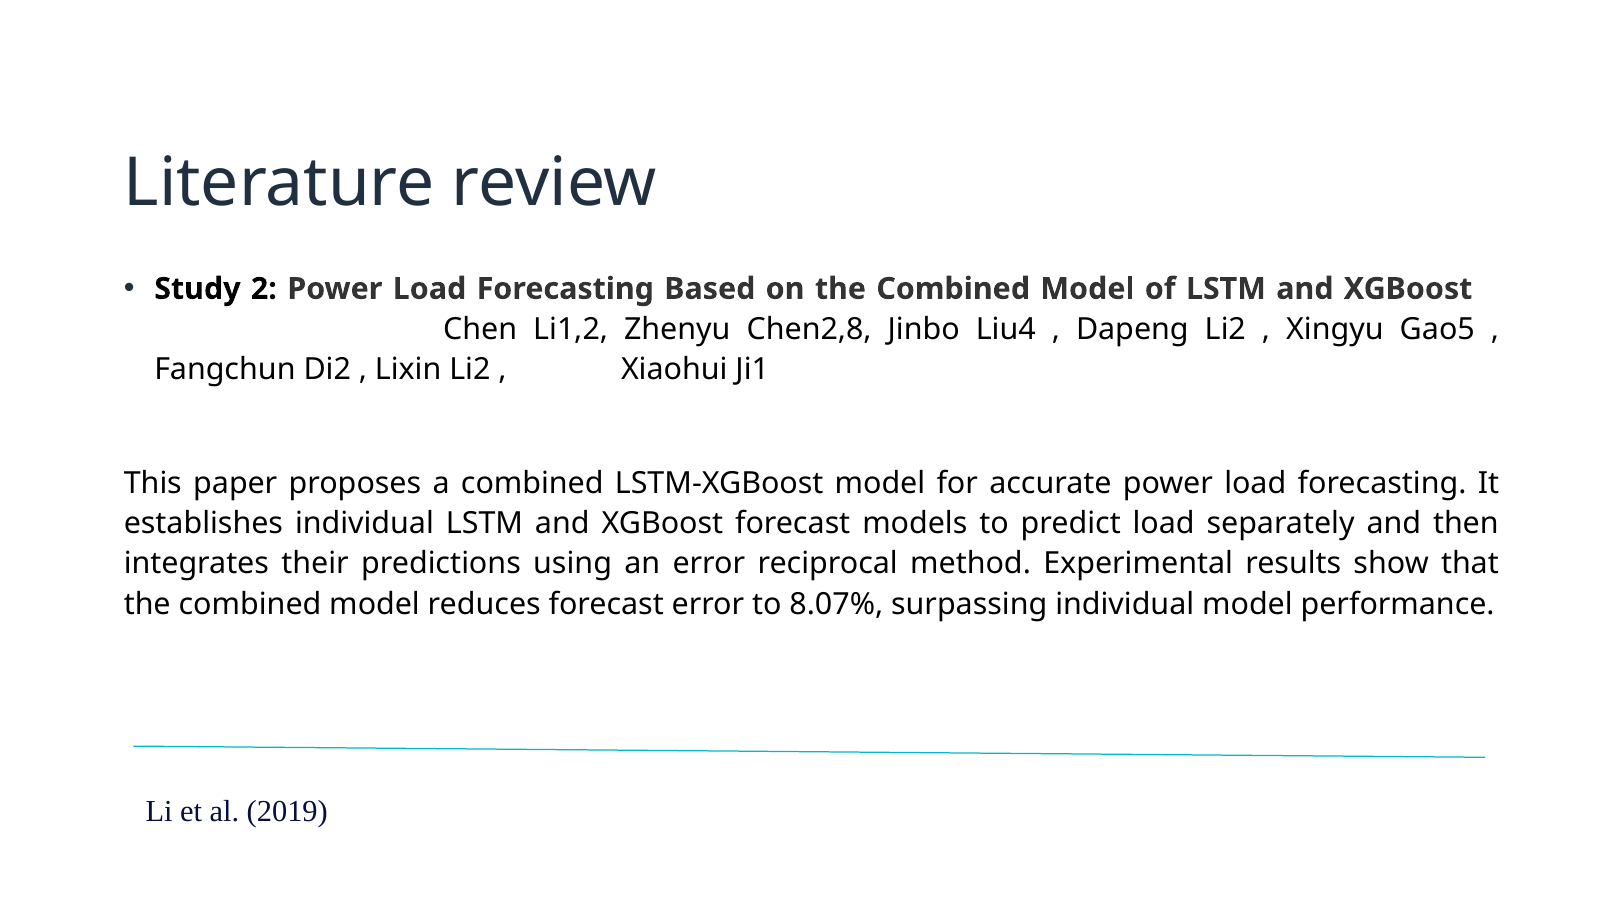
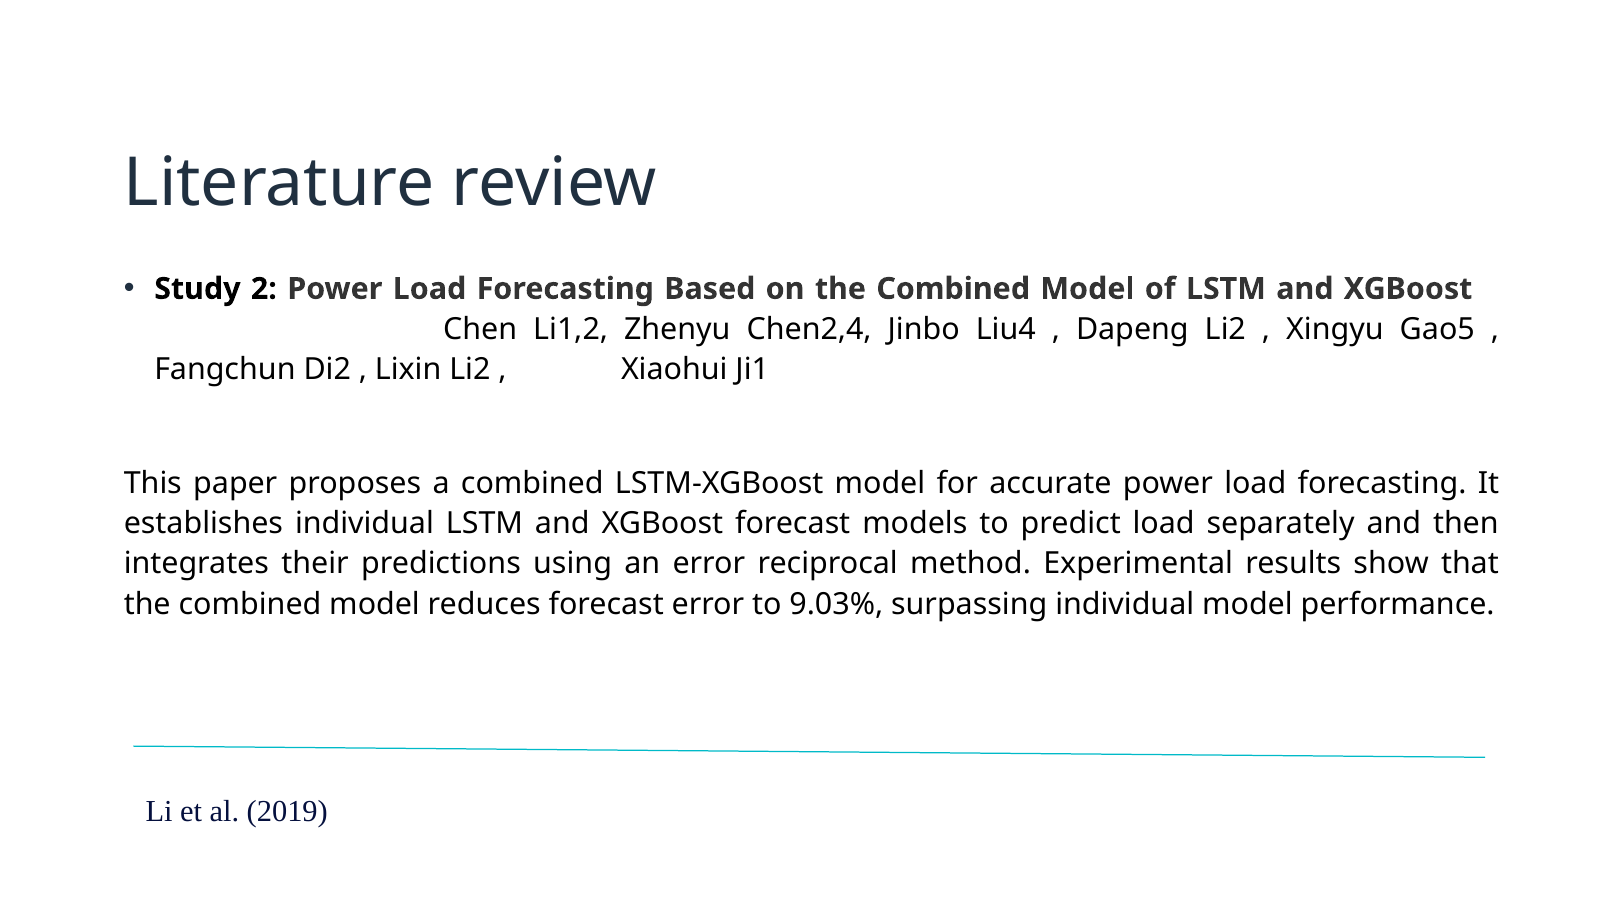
Chen2,8: Chen2,8 -> Chen2,4 (809, 329)
8.07%: 8.07% -> 9.03% (836, 604)
